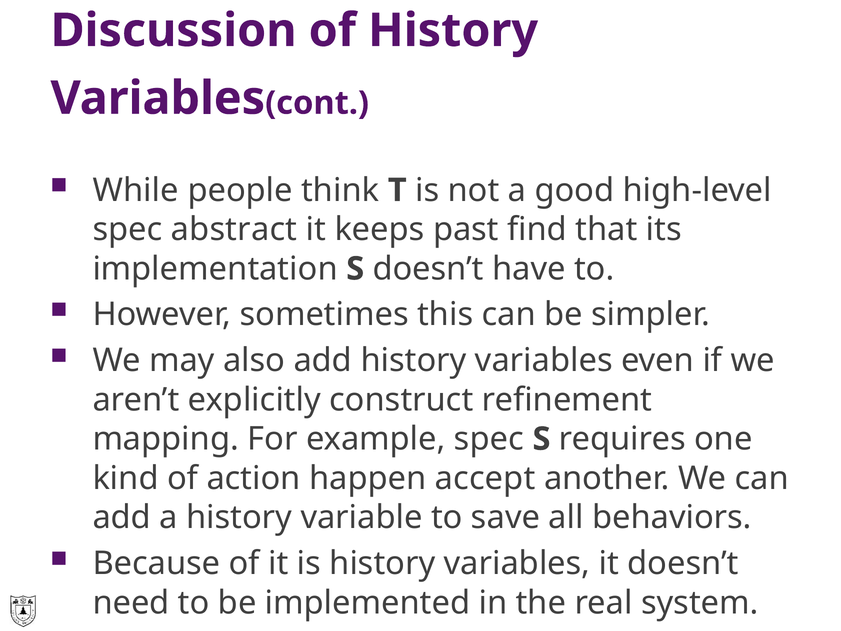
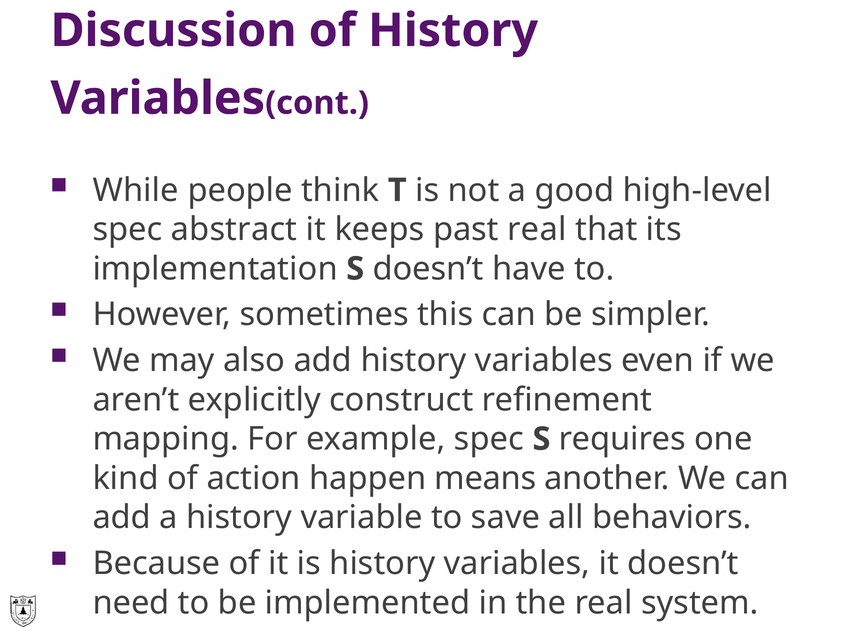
past find: find -> real (537, 229)
accept: accept -> means (485, 478)
